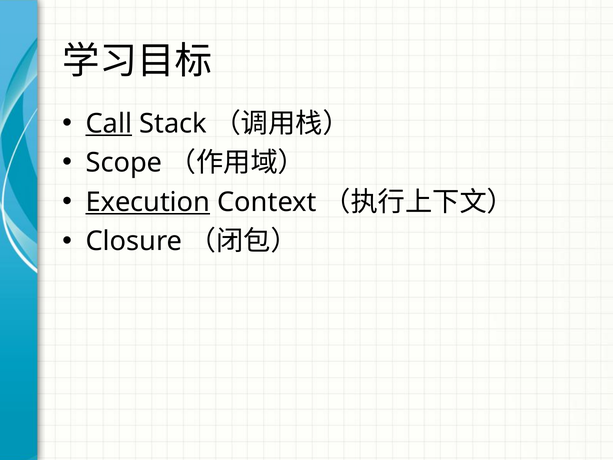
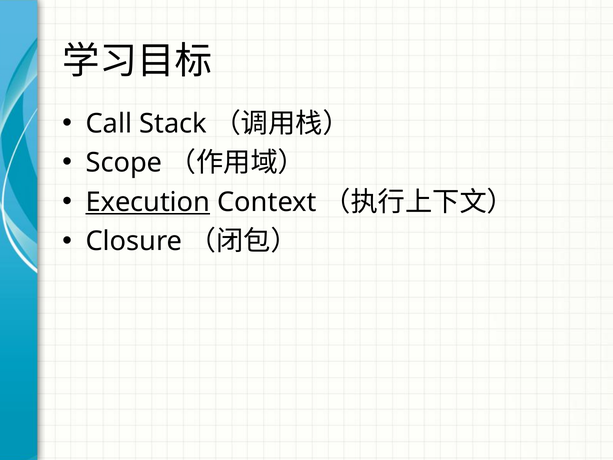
Call underline: present -> none (109, 124)
